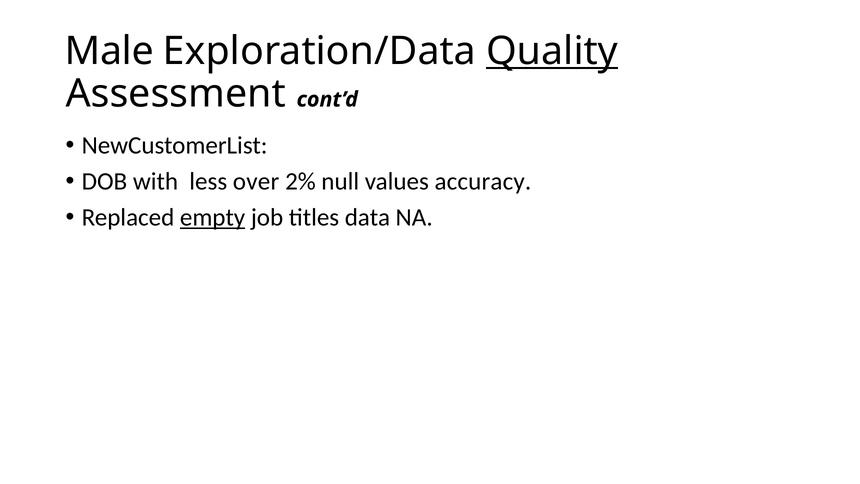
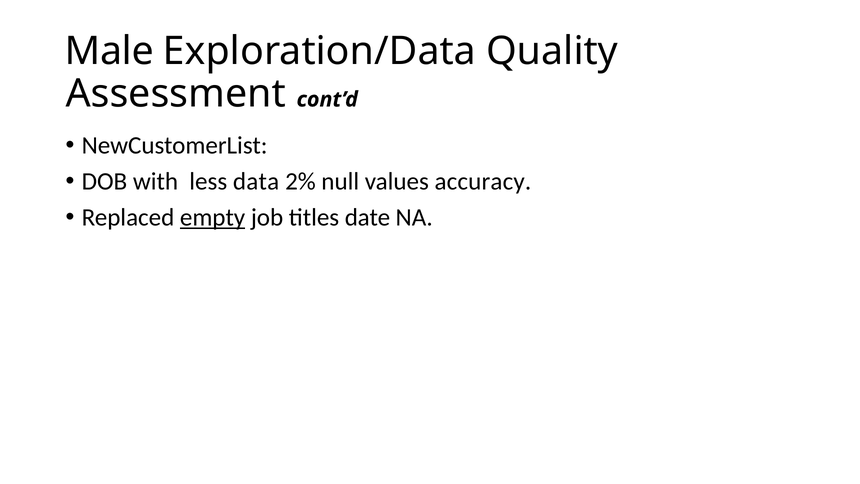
Quality underline: present -> none (552, 51)
over: over -> data (256, 181)
data: data -> date (367, 218)
